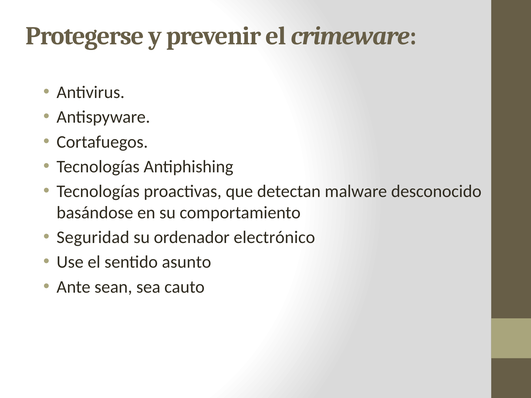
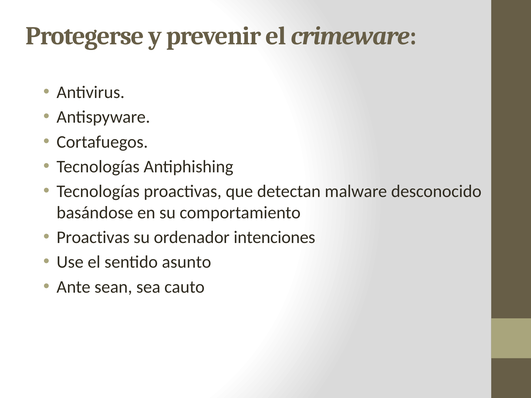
Seguridad: Seguridad -> Proactivas (93, 237)
electrónico: electrónico -> intenciones (274, 237)
